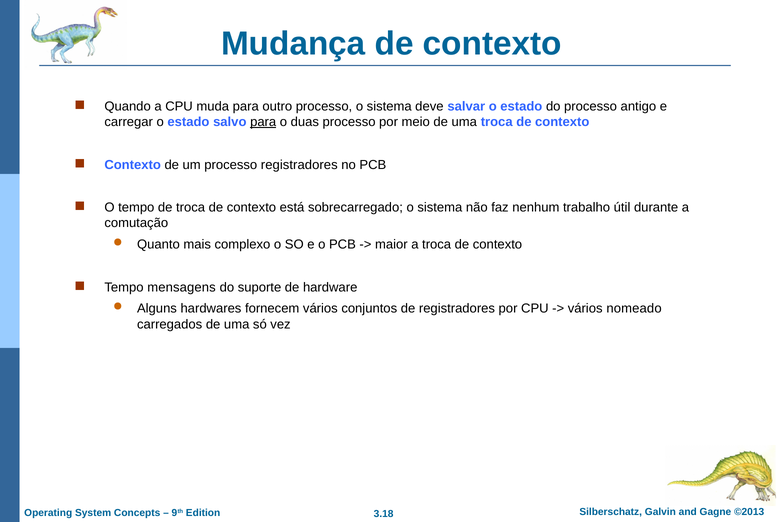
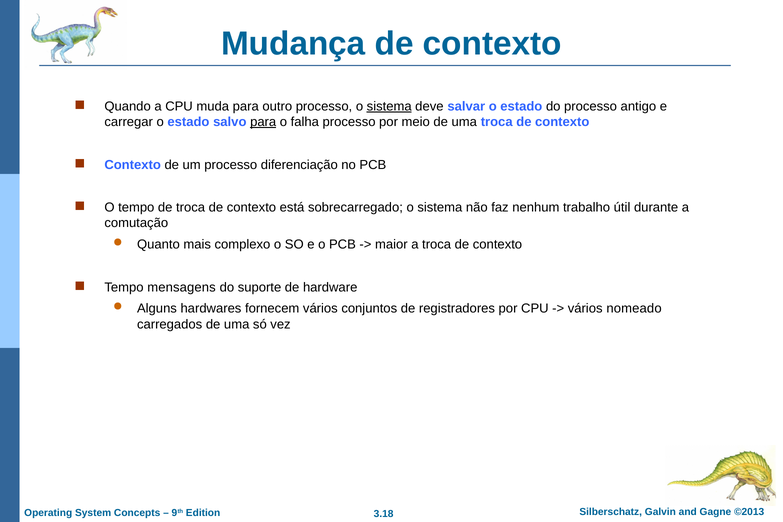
sistema underline: none -> present (389, 106)
duas: duas -> falha (305, 122)
processo registradores: registradores -> diferenciação (299, 165)
